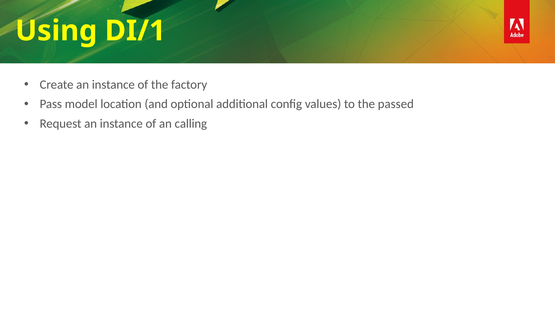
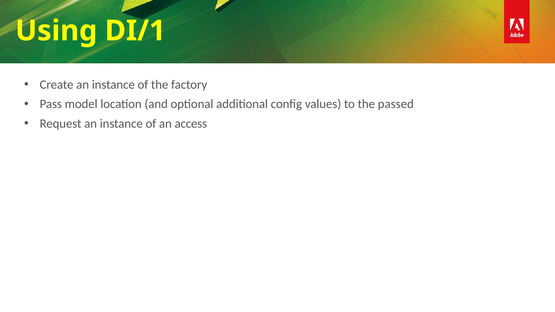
calling: calling -> access (191, 124)
